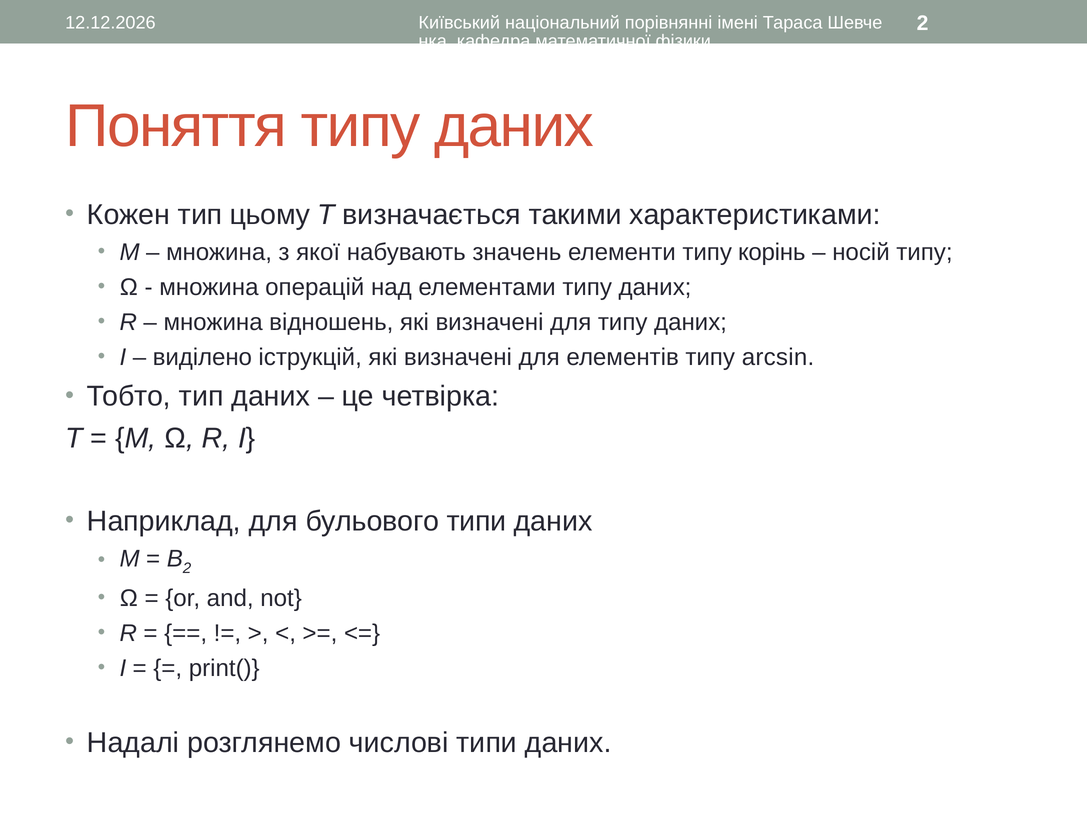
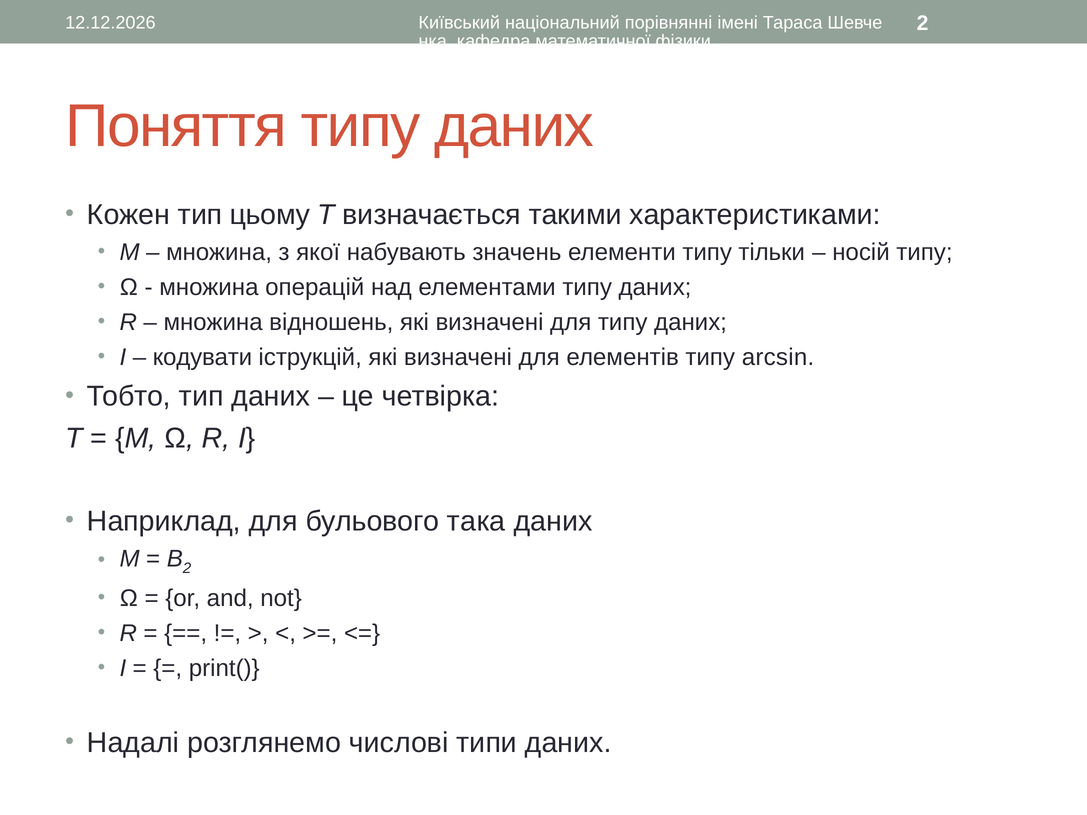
корінь: корінь -> тільки (772, 252)
виділено: виділено -> кодувати (202, 357)
бульового типи: типи -> така (476, 521)
